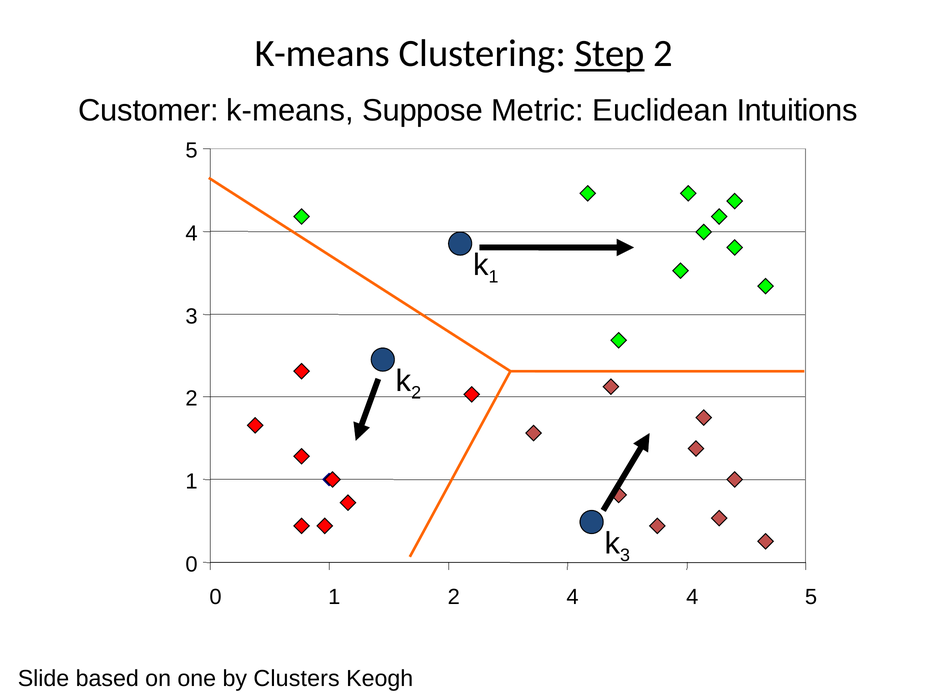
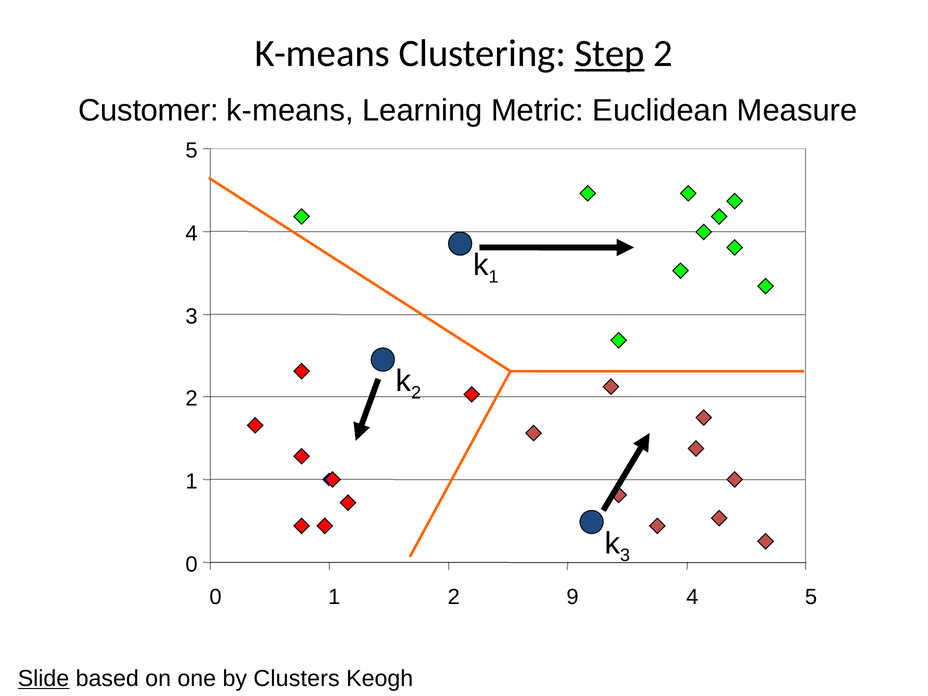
Suppose: Suppose -> Learning (422, 110)
Intuitions: Intuitions -> Measure (797, 110)
2 4: 4 -> 9 (573, 597)
Slide underline: none -> present (44, 679)
